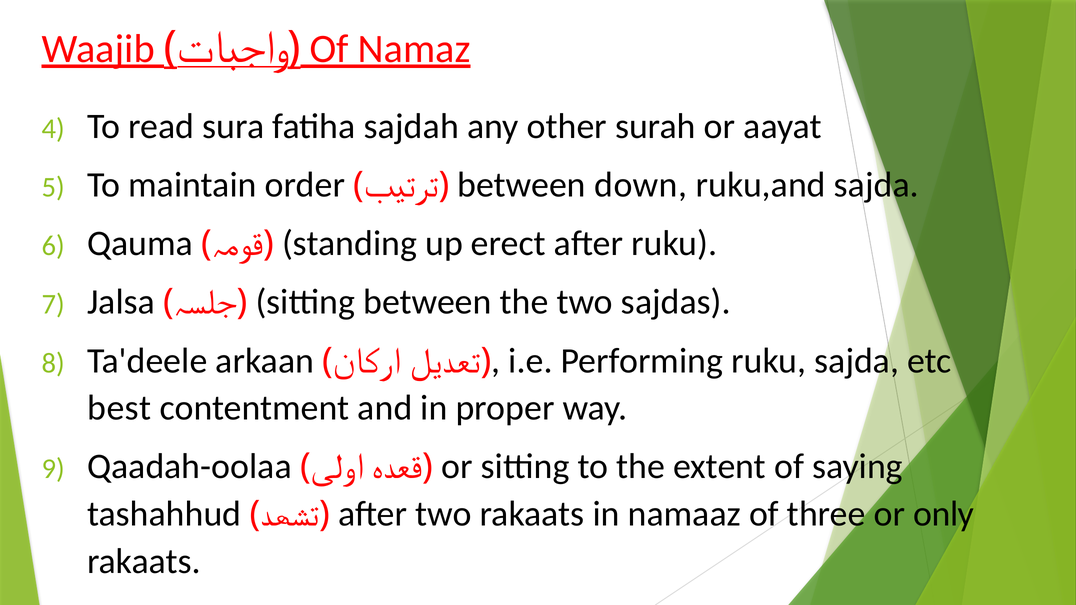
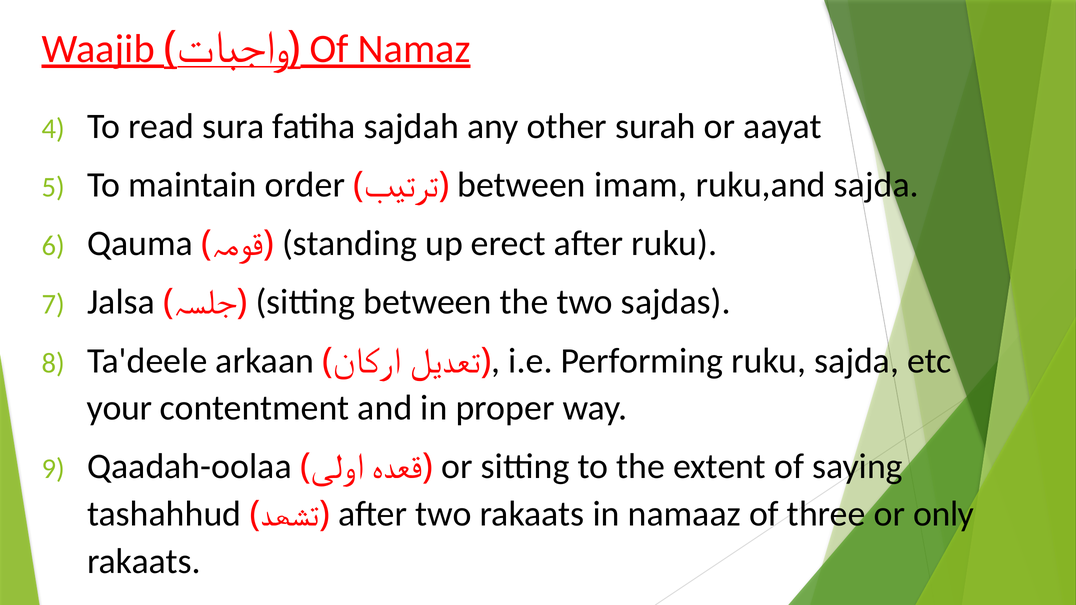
down: down -> imam (641, 185)
best: best -> your (120, 408)
